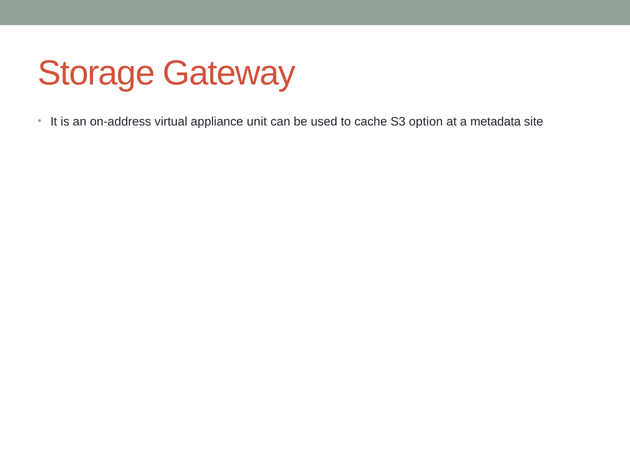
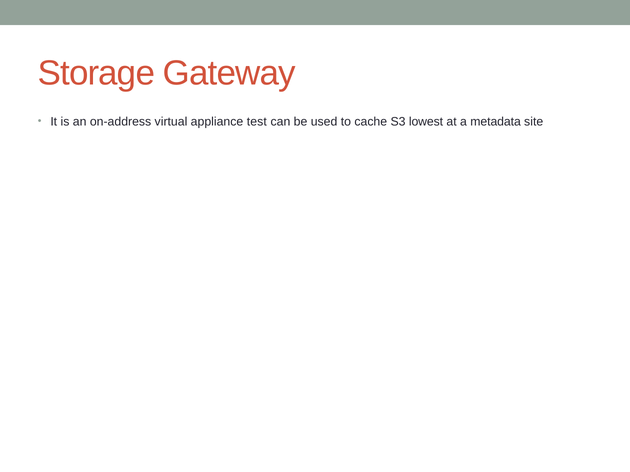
unit: unit -> test (257, 122)
option: option -> lowest (426, 122)
